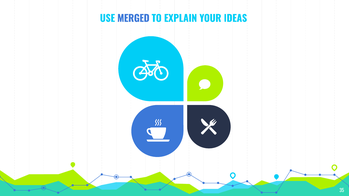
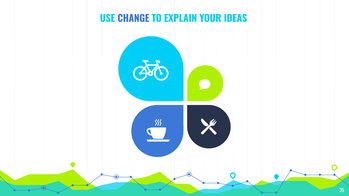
MERGED: MERGED -> CHANGE (133, 19)
